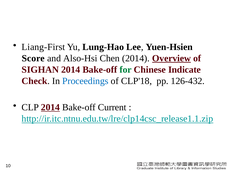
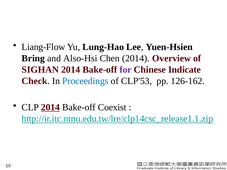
Liang-First: Liang-First -> Liang-Flow (43, 47)
Score: Score -> Bring (33, 58)
Overview underline: present -> none (172, 58)
for colour: green -> purple (126, 70)
CLP'18: CLP'18 -> CLP'53 (136, 81)
126-432: 126-432 -> 126-162 (188, 81)
Current: Current -> Coexist (112, 108)
